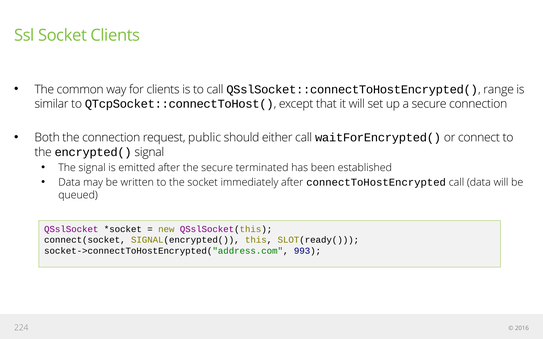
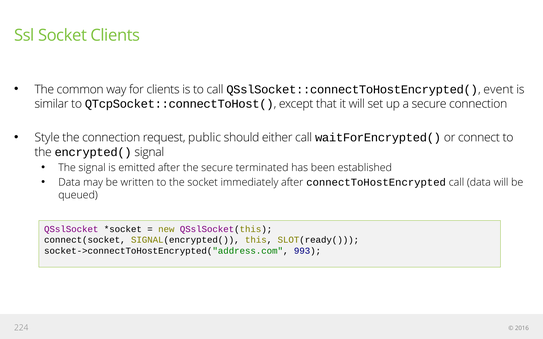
range: range -> event (498, 89)
Both: Both -> Style (47, 138)
